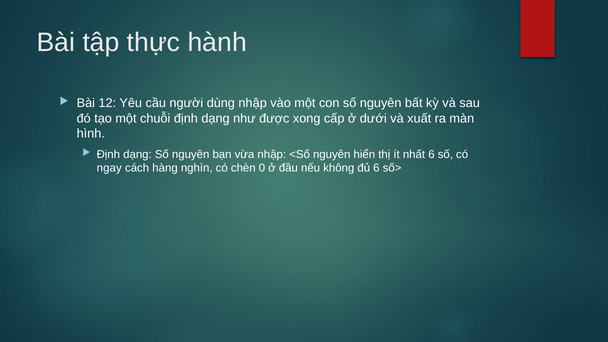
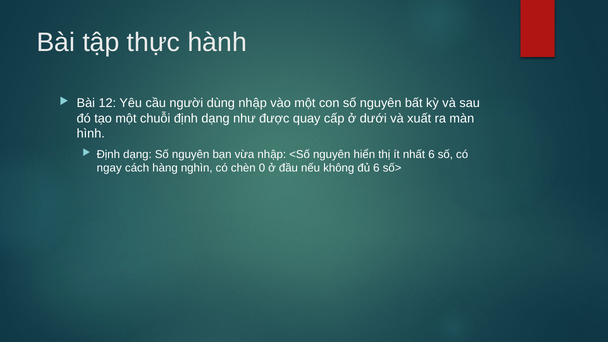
xong: xong -> quay (307, 118)
